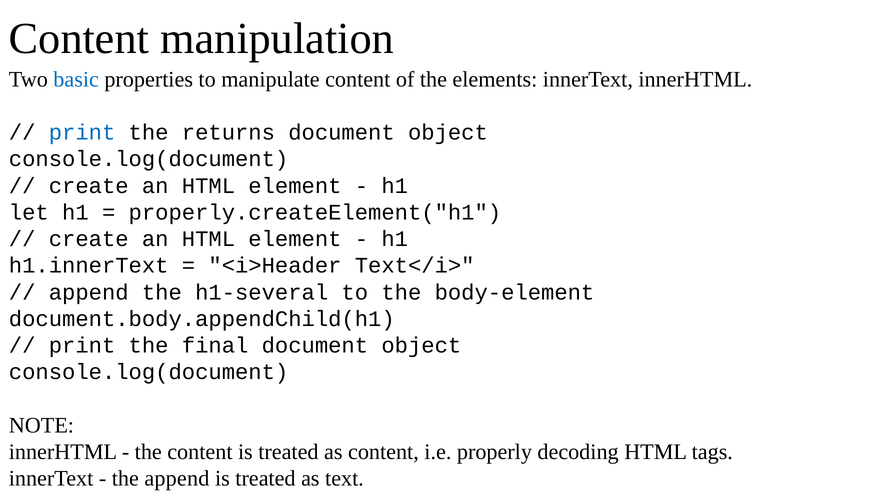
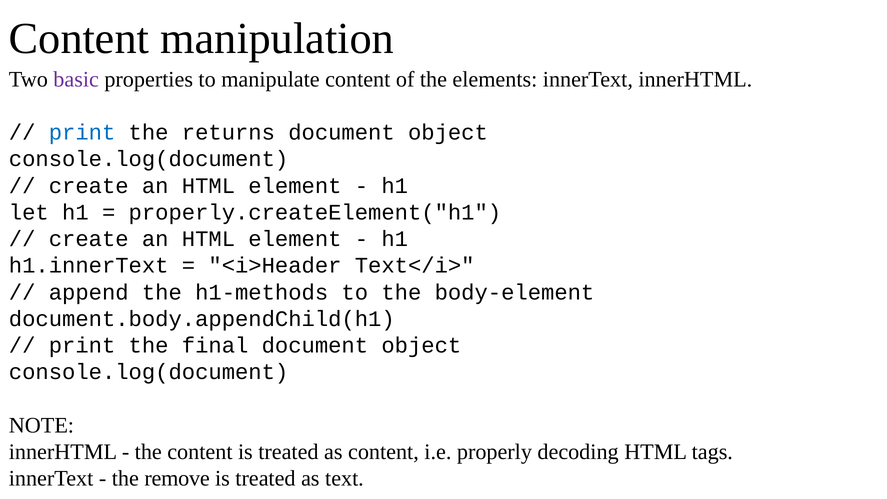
basic colour: blue -> purple (76, 79)
h1-several: h1-several -> h1-methods (262, 292)
the append: append -> remove (177, 478)
